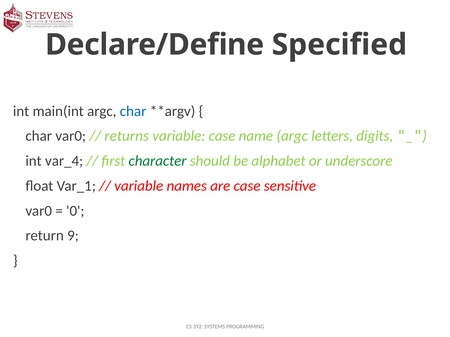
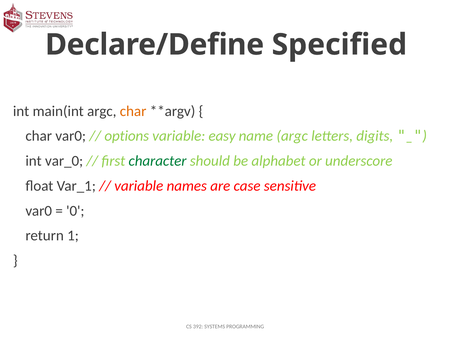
char colour: blue -> orange (133, 111)
returns: returns -> options (127, 136)
variable case: case -> easy (222, 136)
var_4: var_4 -> var_0 (64, 161)
9: 9 -> 1 (73, 236)
